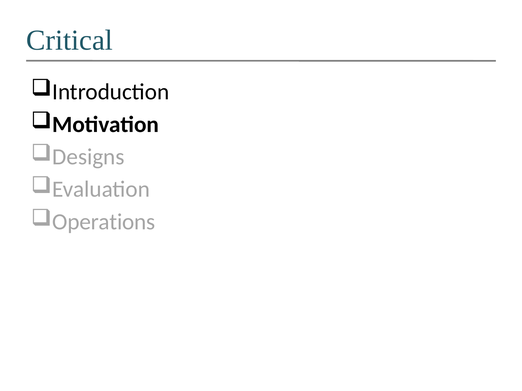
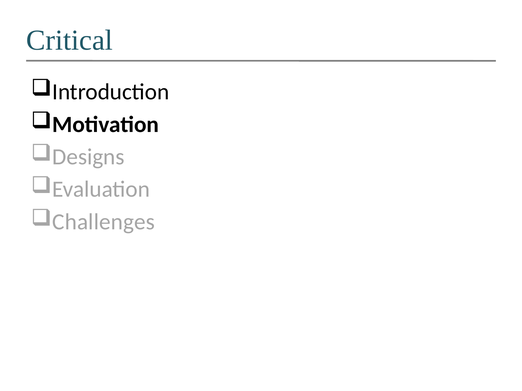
Operations: Operations -> Challenges (104, 222)
